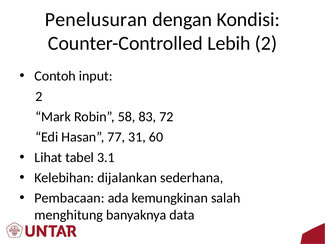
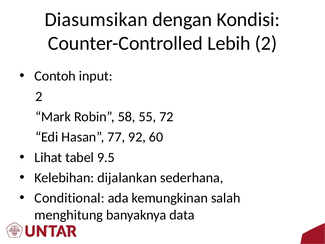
Penelusuran: Penelusuran -> Diasumsikan (96, 20)
83: 83 -> 55 (147, 117)
31: 31 -> 92 (137, 137)
3.1: 3.1 -> 9.5 (106, 157)
Pembacaan: Pembacaan -> Conditional (69, 198)
